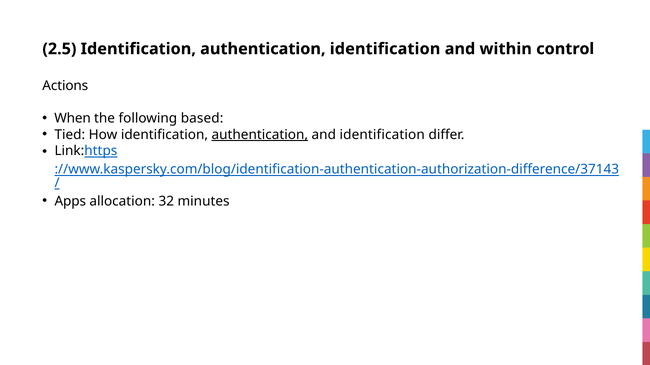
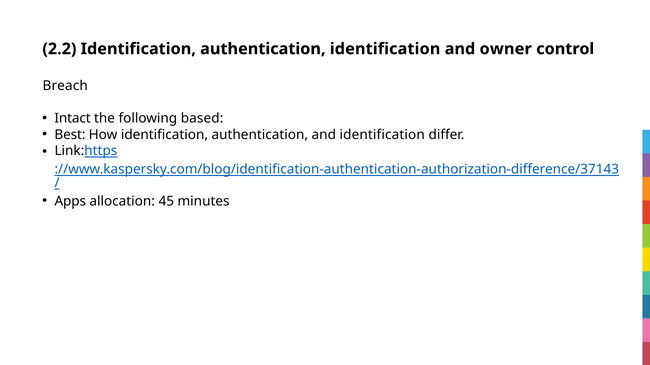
2.5: 2.5 -> 2.2 (59, 49)
within: within -> owner (506, 49)
Actions: Actions -> Breach (65, 86)
When: When -> Intact (73, 119)
Tied: Tied -> Best (70, 135)
authentication underline: present -> none (260, 135)
32: 32 -> 45 (166, 202)
